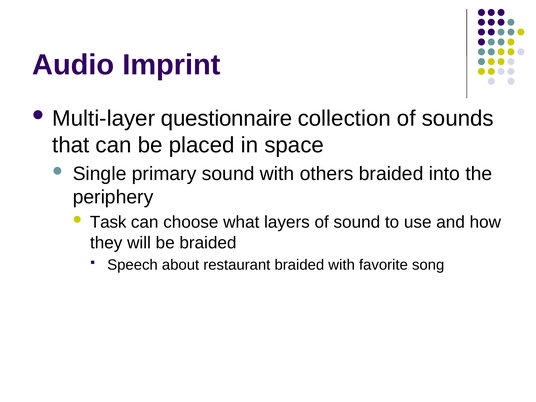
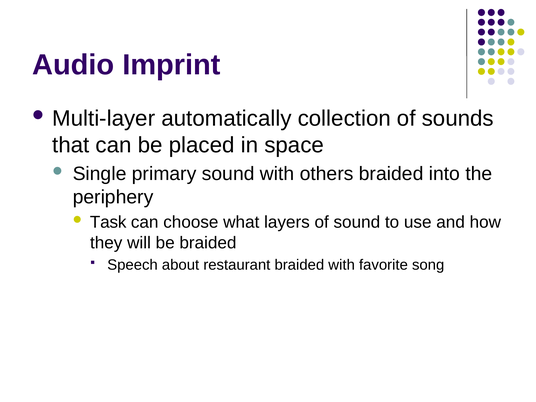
questionnaire: questionnaire -> automatically (226, 118)
